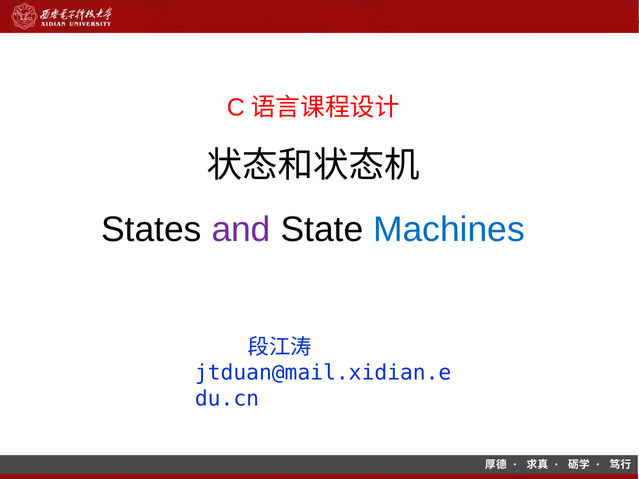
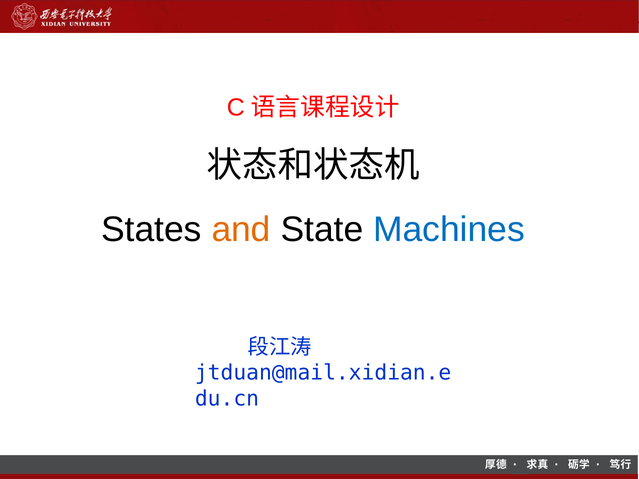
and colour: purple -> orange (241, 230)
